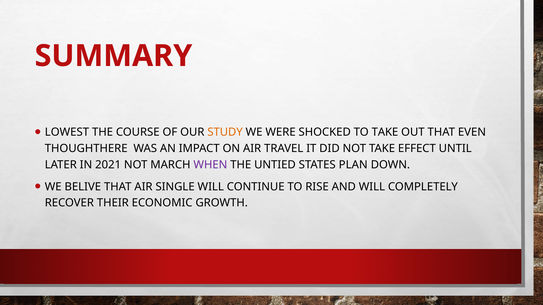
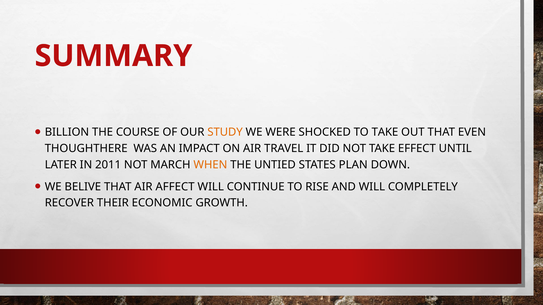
LOWEST: LOWEST -> BILLION (67, 132)
2021: 2021 -> 2011 (108, 165)
WHEN colour: purple -> orange (210, 165)
SINGLE: SINGLE -> AFFECT (175, 187)
